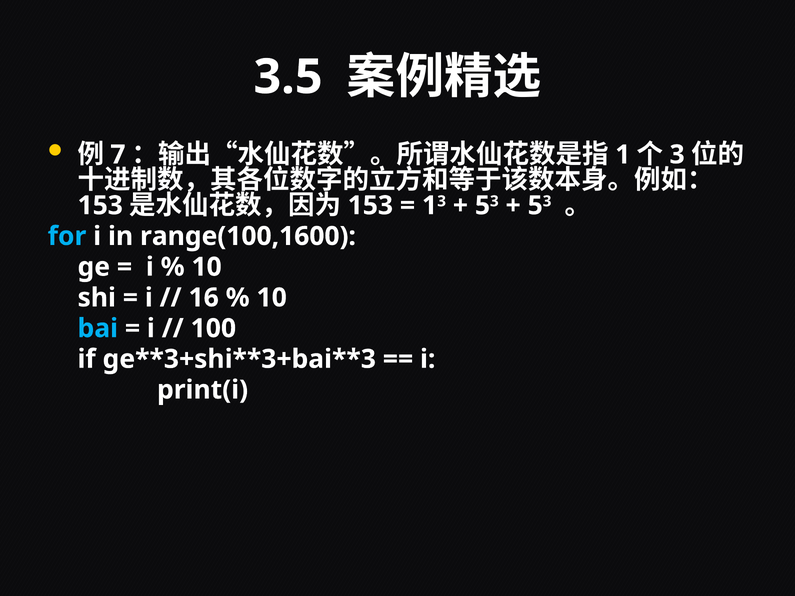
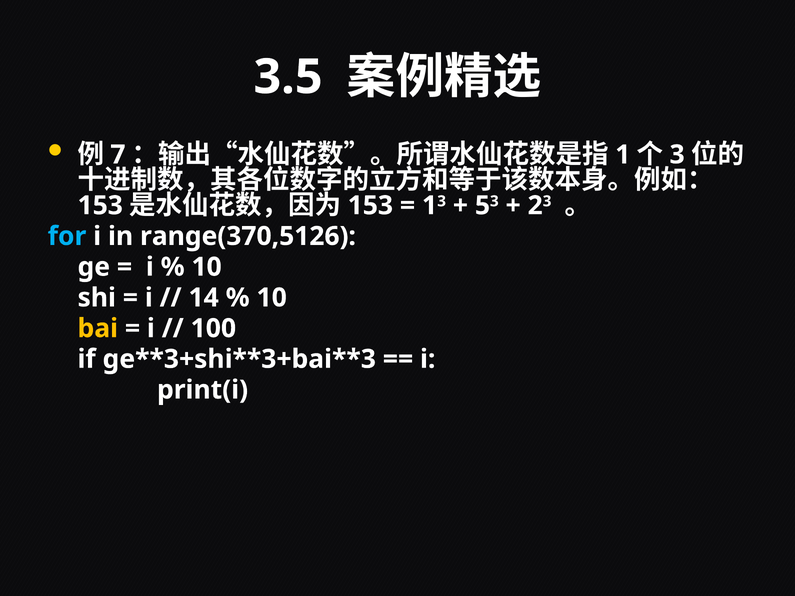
5: 5 -> 2 (535, 206)
range(100,1600: range(100,1600 -> range(370,5126 (248, 236)
16: 16 -> 14 (204, 298)
bai colour: light blue -> yellow (98, 329)
